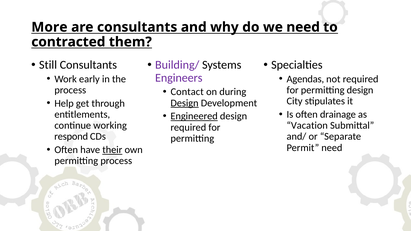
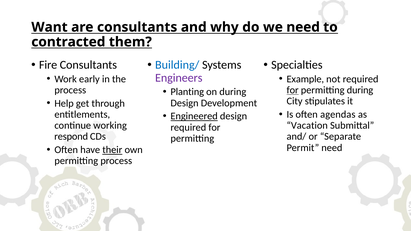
More: More -> Want (49, 27)
Still: Still -> Fire (48, 65)
Building/ colour: purple -> blue (177, 65)
Agendas: Agendas -> Example (305, 79)
for underline: none -> present (293, 90)
permitting design: design -> during (360, 90)
Contact: Contact -> Planting (187, 92)
Design underline: present -> none (185, 103)
drainage: drainage -> agendas (338, 114)
